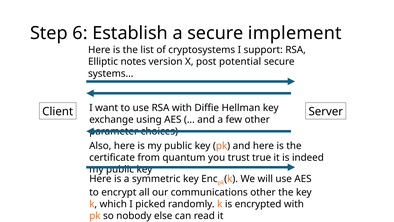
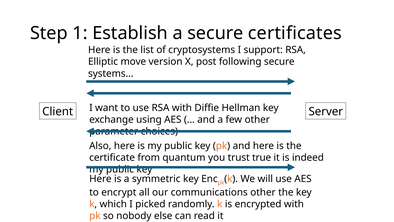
6: 6 -> 1 (80, 33)
implement: implement -> certificates (295, 33)
notes: notes -> move (133, 62)
potential: potential -> following (240, 62)
